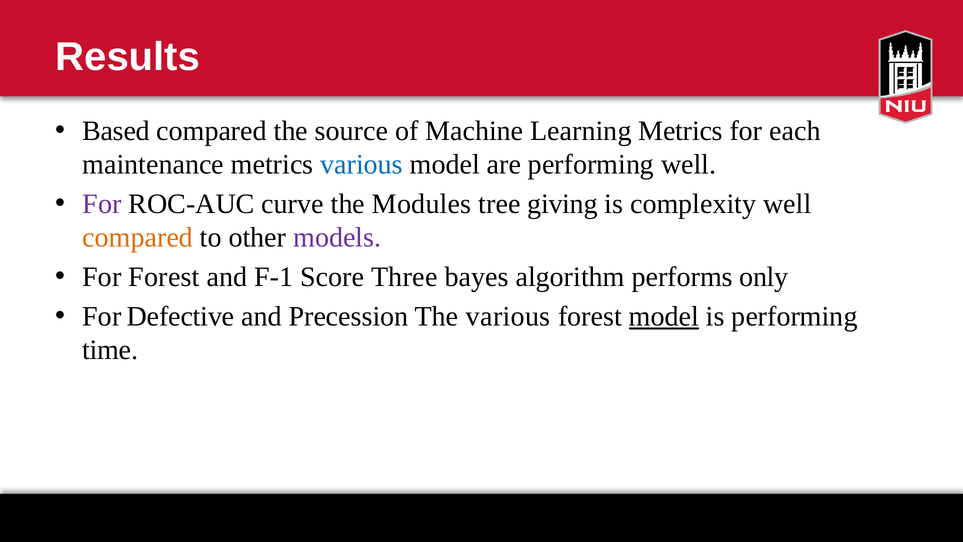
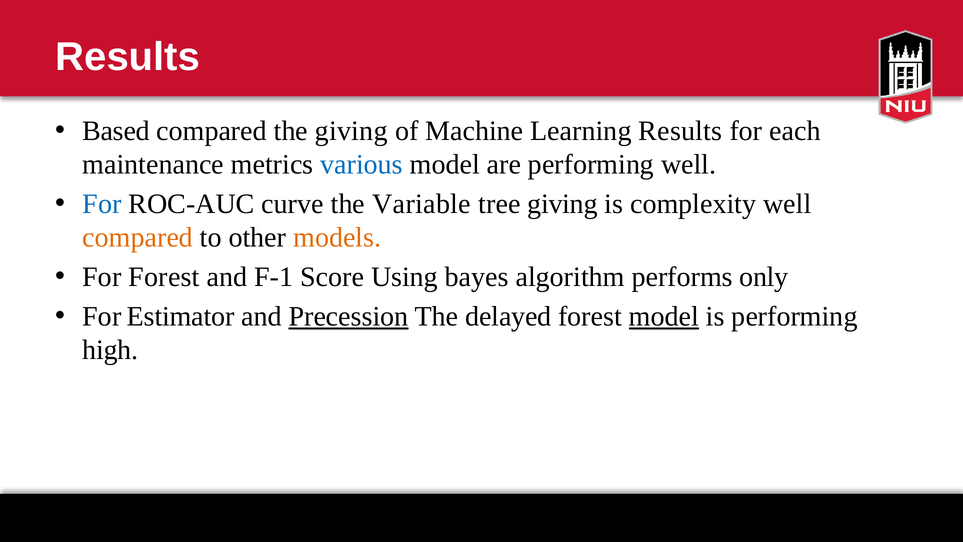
the source: source -> giving (351, 131)
Learning Metrics: Metrics -> Results (680, 131)
For colour: purple -> blue (102, 204)
Modules: Modules -> Variable (422, 204)
models colour: purple -> orange (337, 238)
Three: Three -> Using (404, 277)
Defective: Defective -> Estimator (181, 316)
Precession underline: none -> present (349, 316)
The various: various -> delayed (508, 316)
time: time -> high (110, 350)
